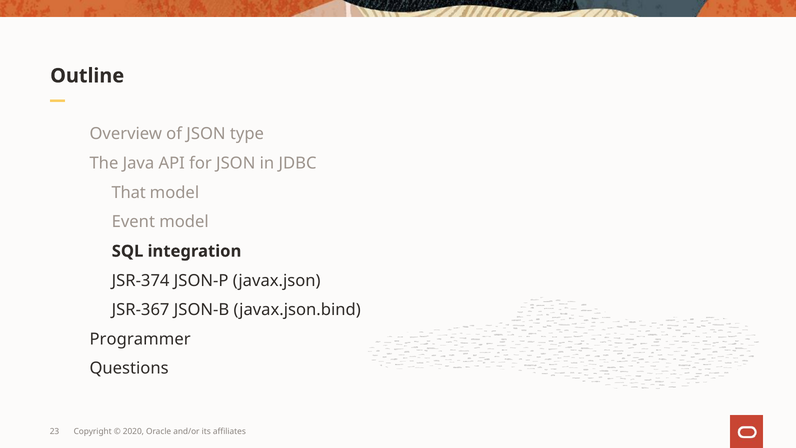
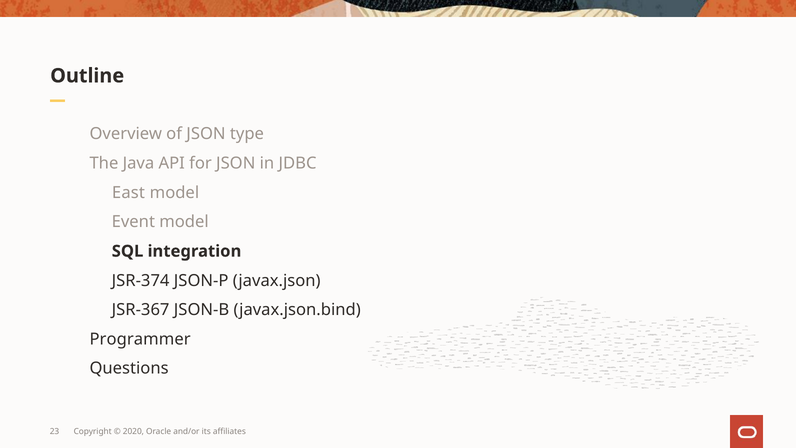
That: That -> East (128, 192)
